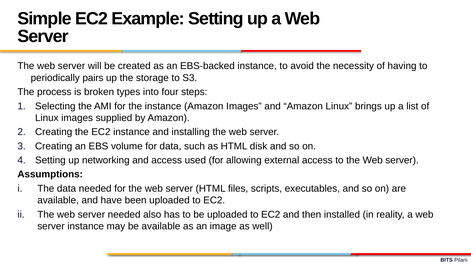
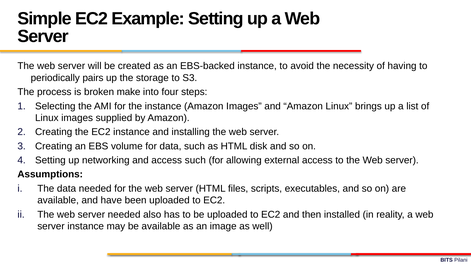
types: types -> make (129, 92)
access used: used -> such (195, 160)
